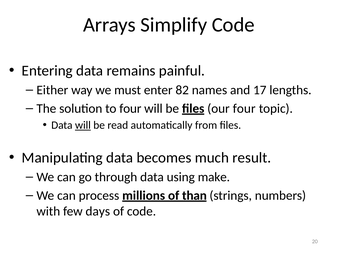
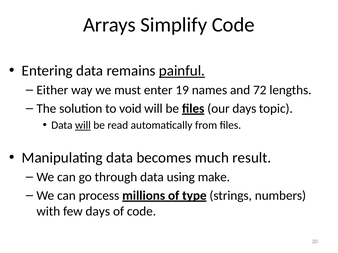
painful underline: none -> present (182, 71)
82: 82 -> 19 (182, 90)
17: 17 -> 72 (260, 90)
to four: four -> void (130, 109)
our four: four -> days (244, 109)
than: than -> type (194, 196)
